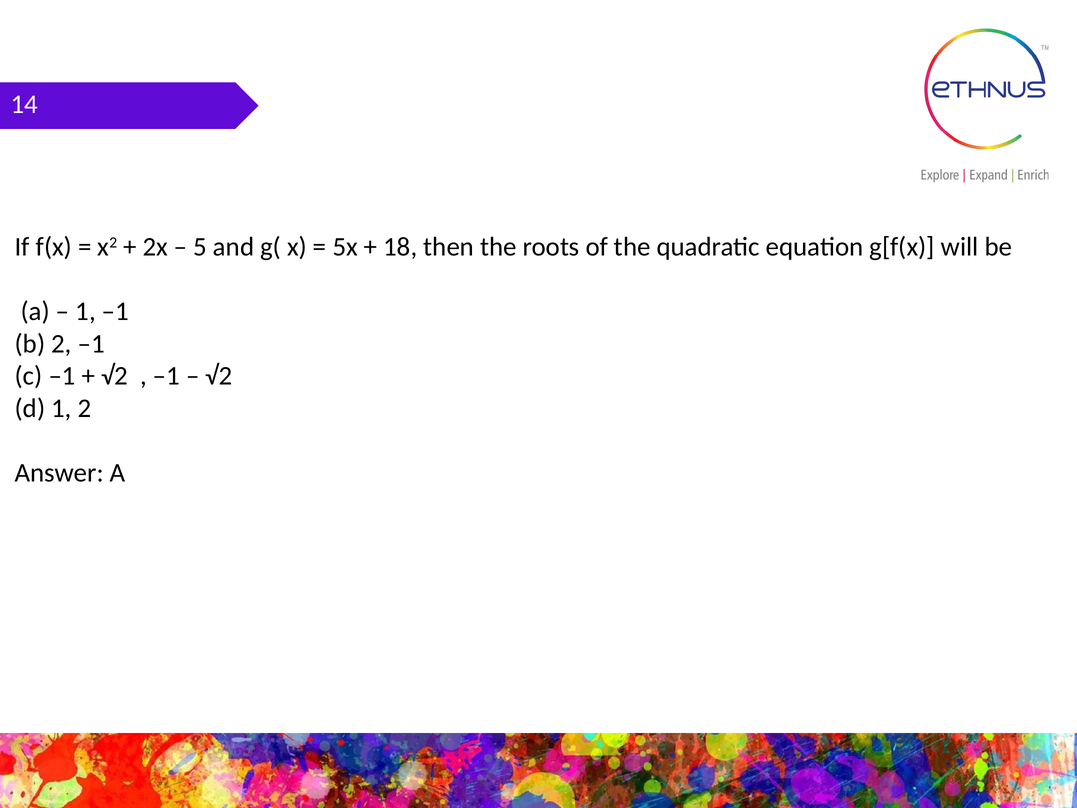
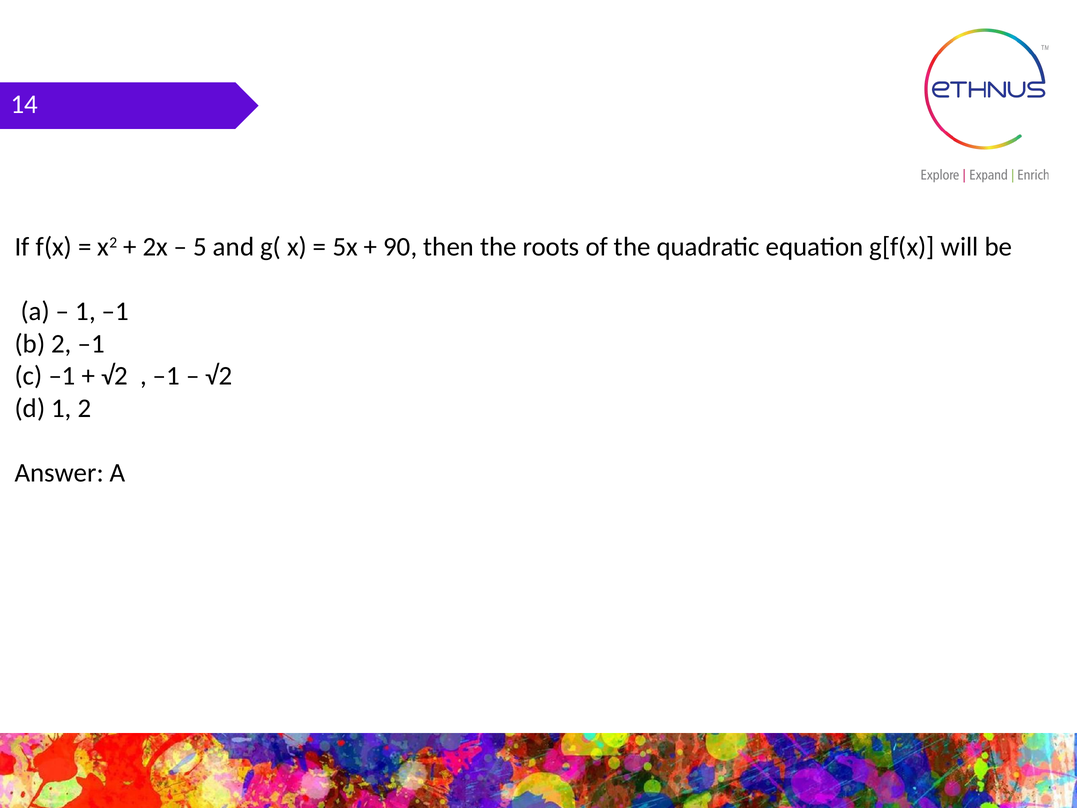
18: 18 -> 90 (400, 247)
